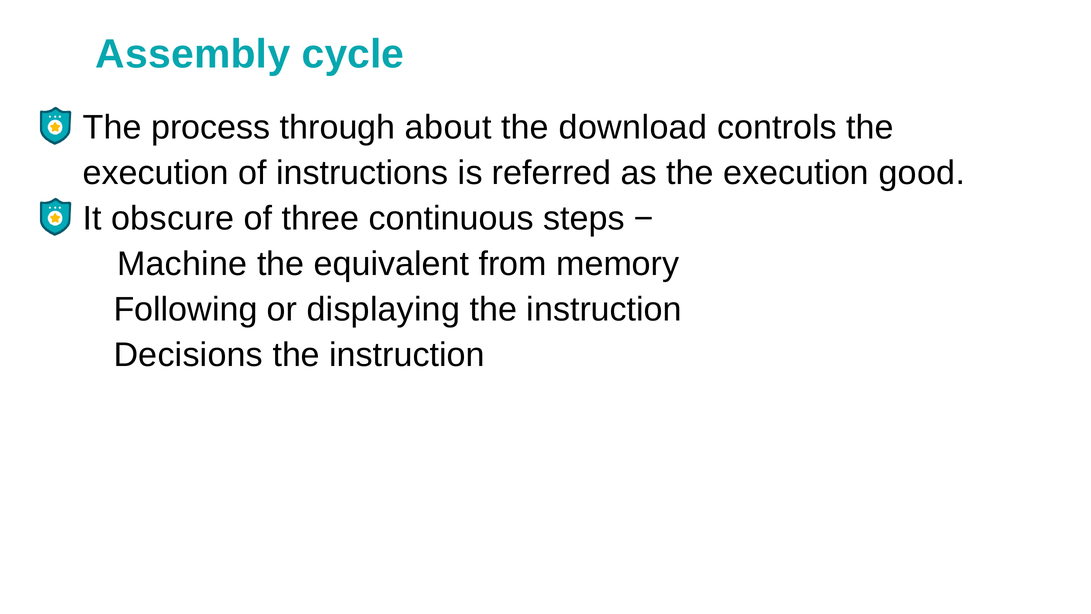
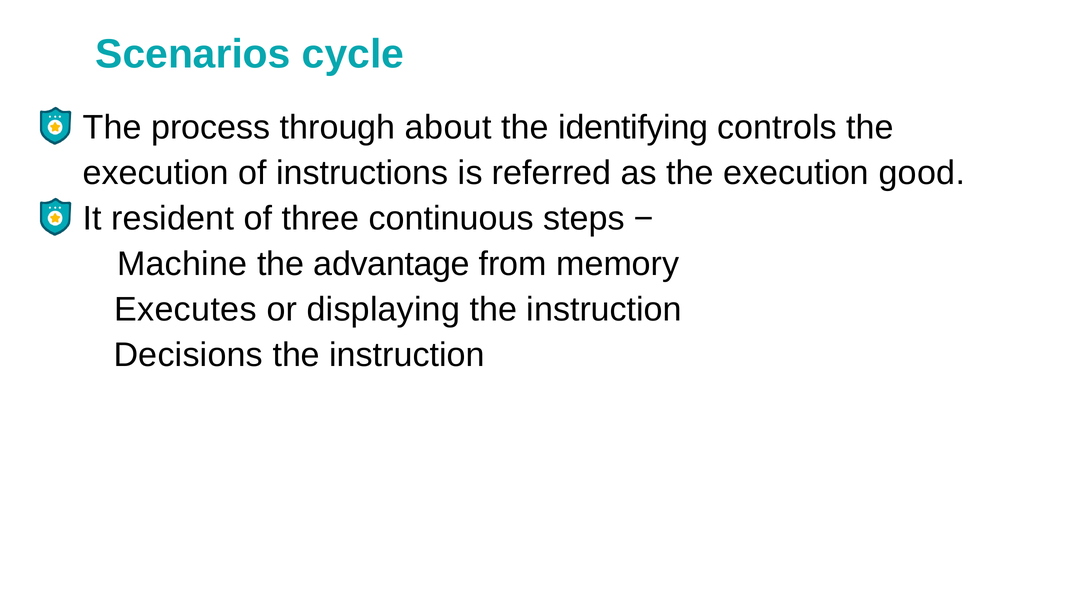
Assembly: Assembly -> Scenarios (193, 54)
download: download -> identifying (633, 128)
obscure: obscure -> resident (173, 219)
equivalent: equivalent -> advantage (392, 264)
Following: Following -> Executes (185, 309)
